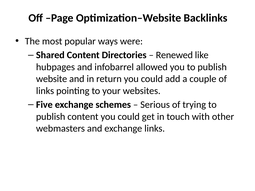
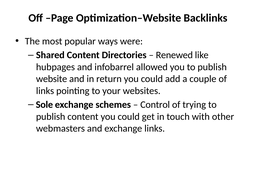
Five: Five -> Sole (44, 105)
Serious: Serious -> Control (155, 105)
